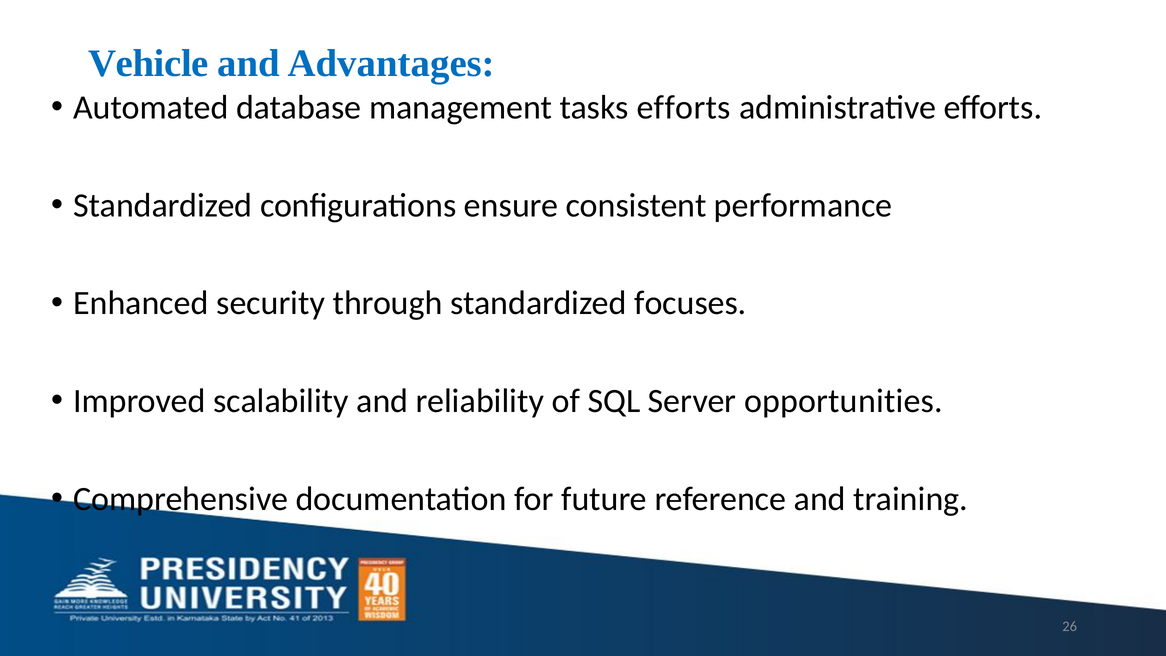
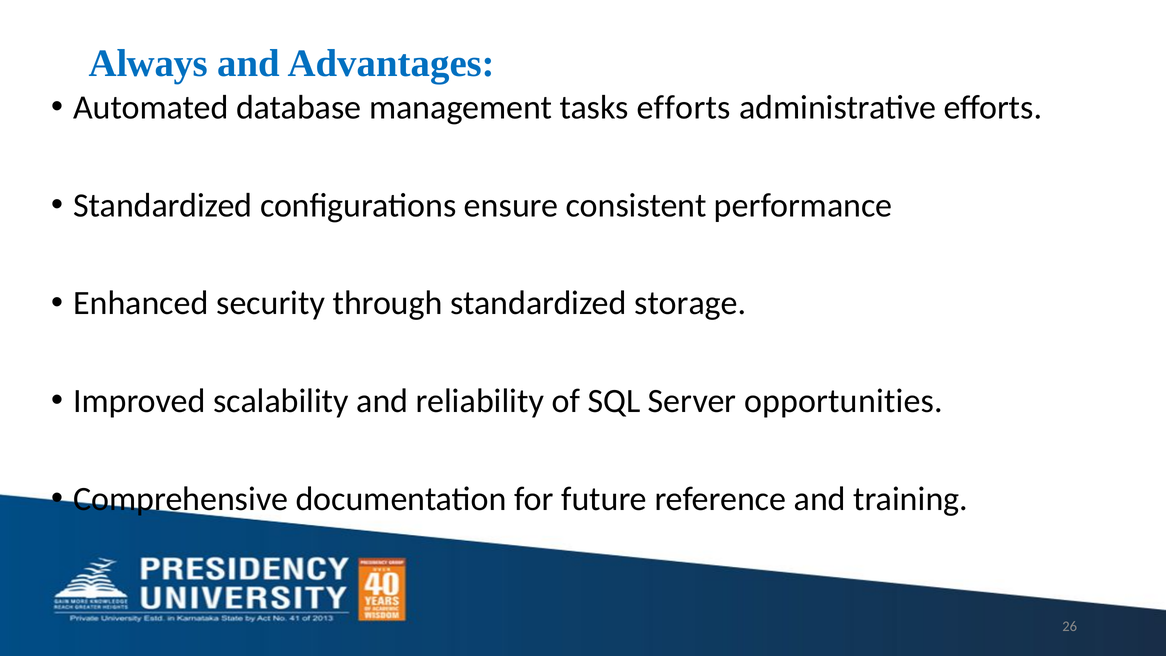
Vehicle: Vehicle -> Always (148, 63)
focuses: focuses -> storage (690, 303)
